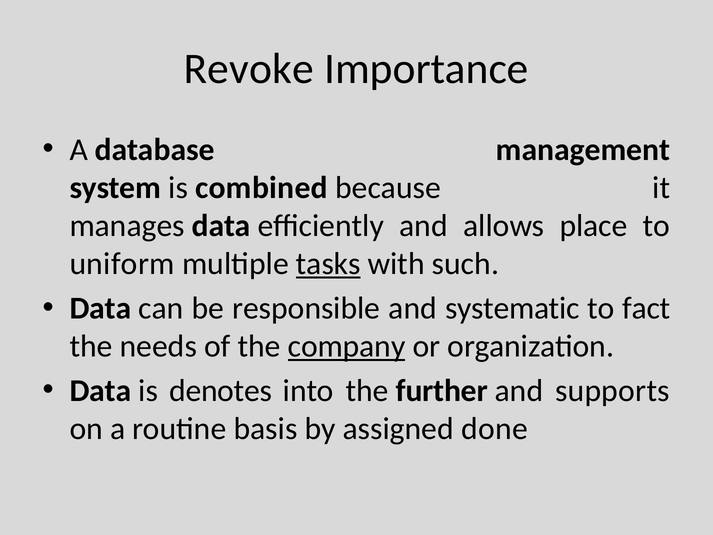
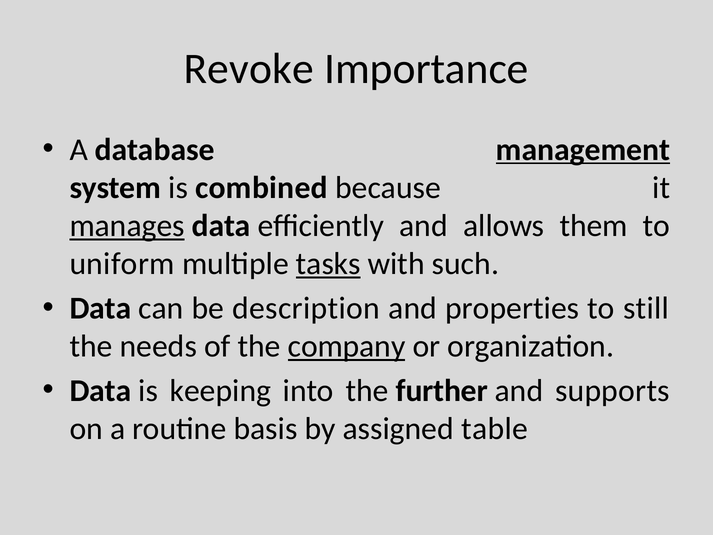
management underline: none -> present (583, 150)
manages underline: none -> present (127, 226)
place: place -> them (594, 226)
responsible: responsible -> description (306, 308)
systematic: systematic -> properties (512, 308)
fact: fact -> still (646, 308)
denotes: denotes -> keeping (220, 390)
done: done -> table (495, 429)
